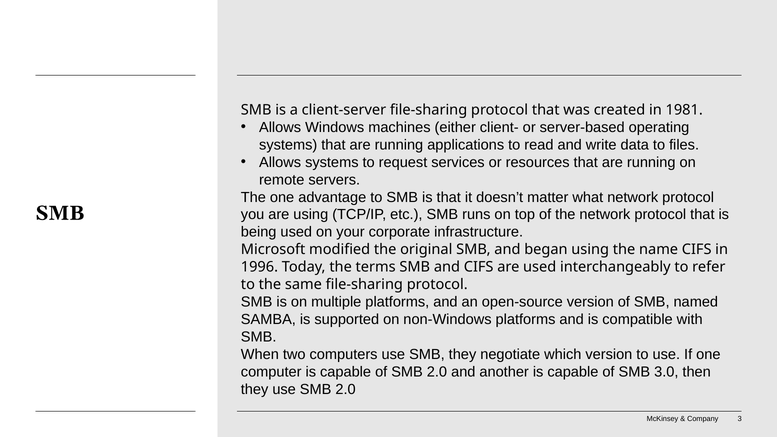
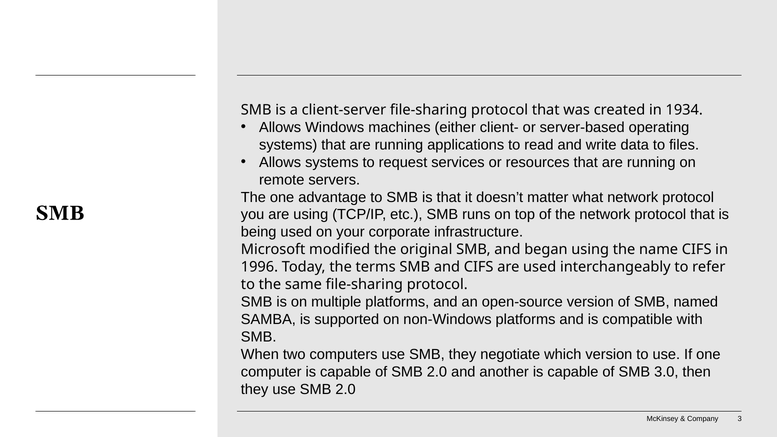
1981: 1981 -> 1934 (684, 110)
